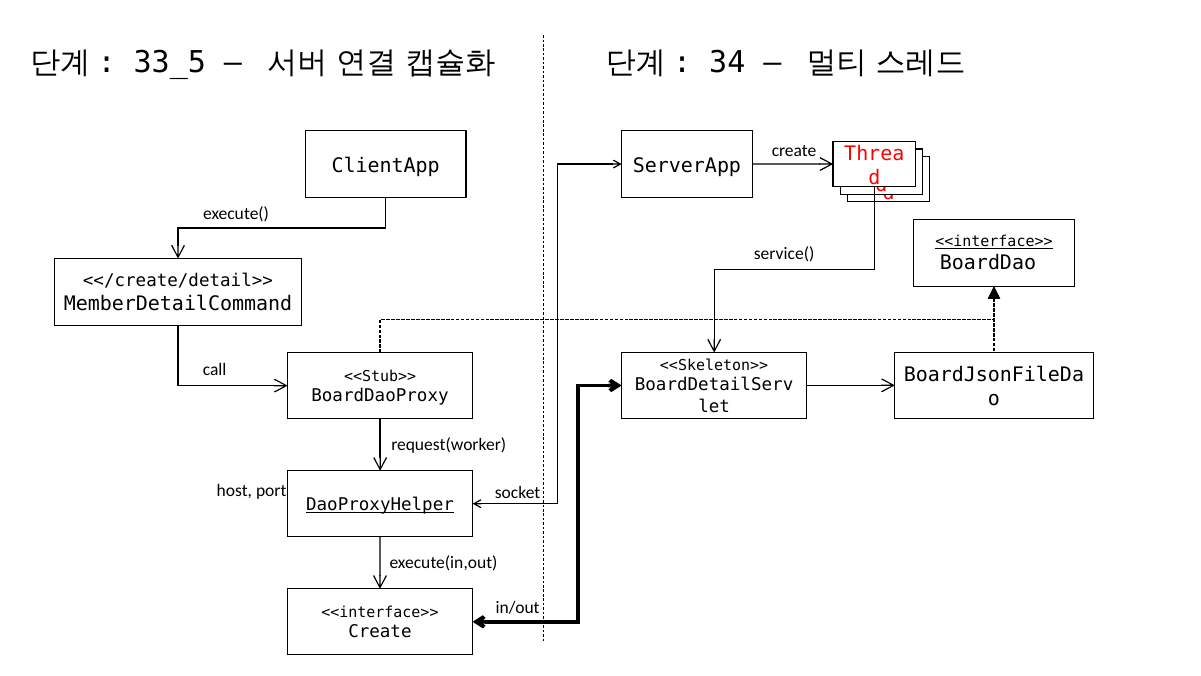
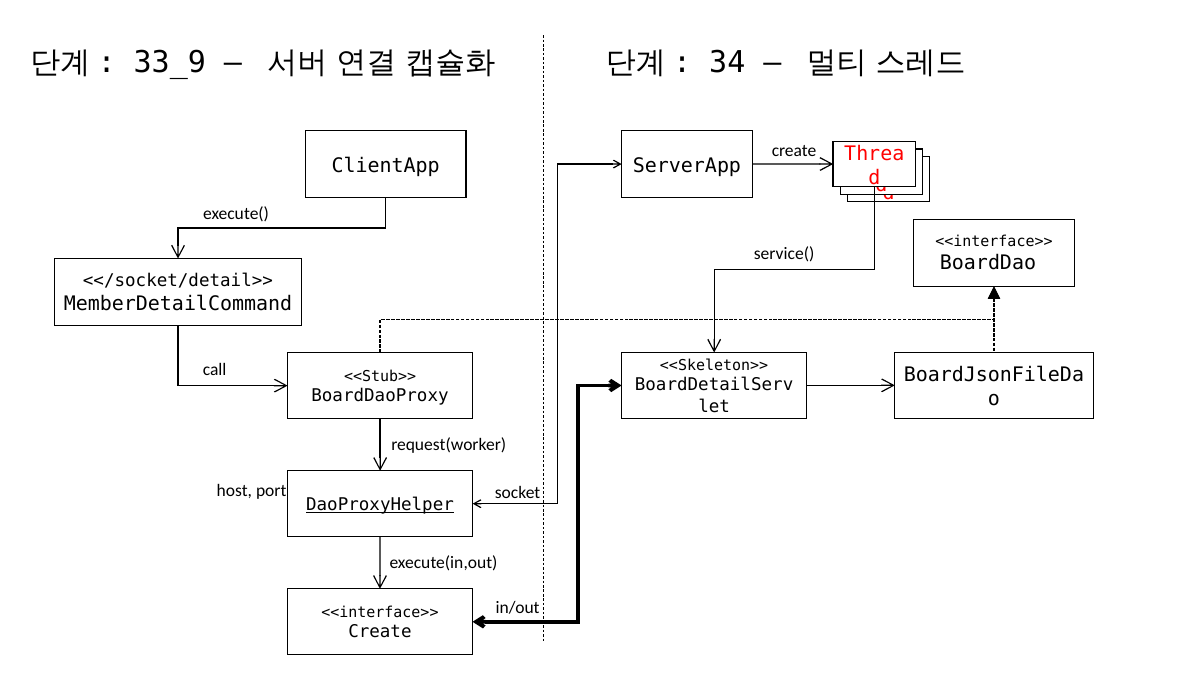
33_5: 33_5 -> 33_9 (170, 63)
<<interface>> underline: present -> none (994, 242)
<</create/detail>>: <</create/detail>> -> <</socket/detail>> (178, 281)
